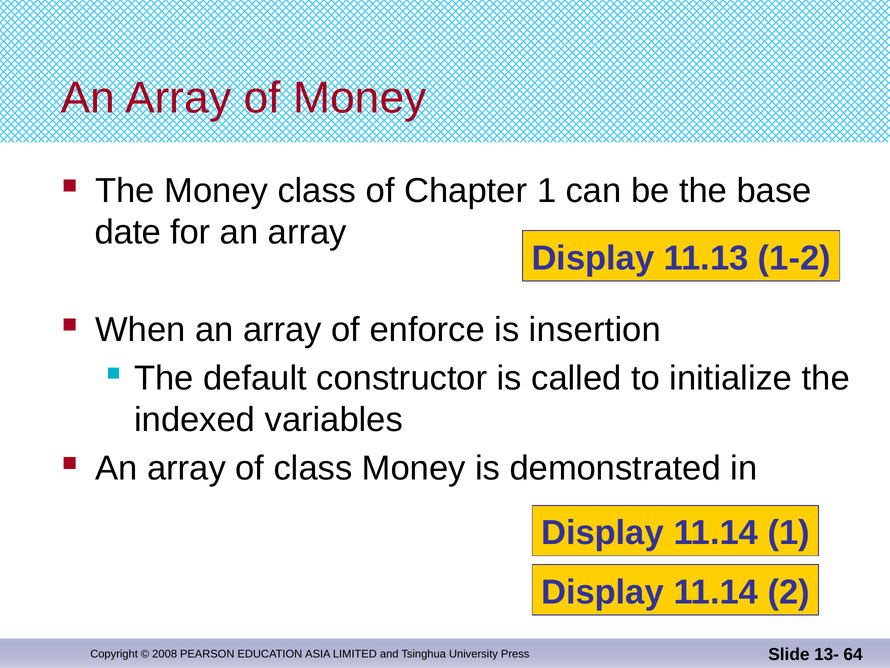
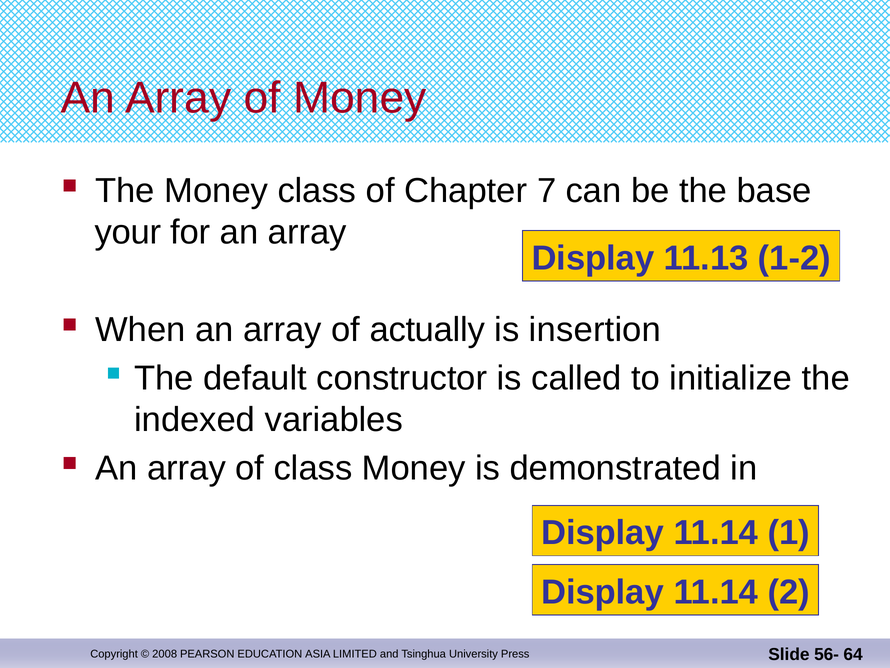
Chapter 1: 1 -> 7 (547, 191)
date: date -> your (128, 232)
enforce: enforce -> actually (427, 329)
13-: 13- -> 56- (827, 654)
